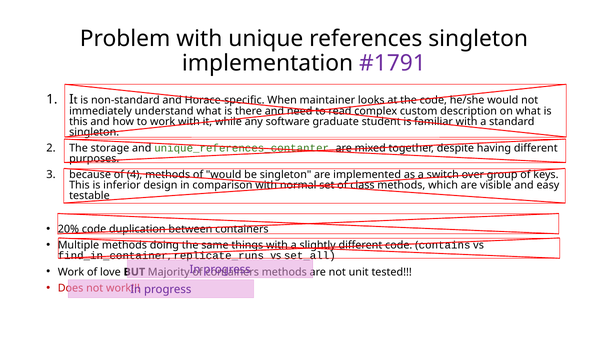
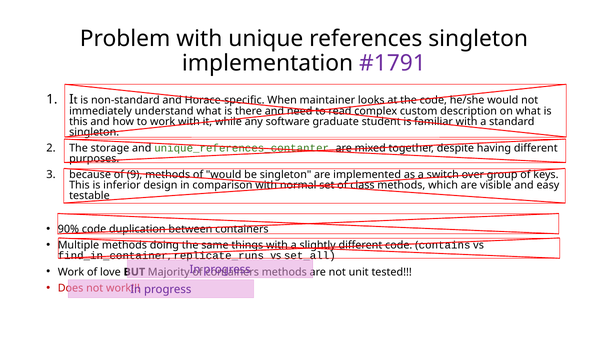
4: 4 -> 9 (135, 175)
20%: 20% -> 90% (68, 229)
